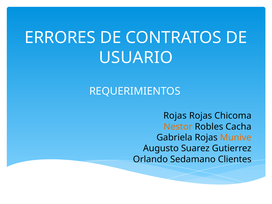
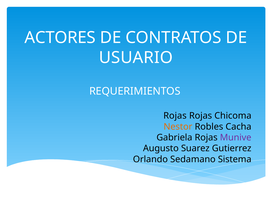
ERRORES: ERRORES -> ACTORES (60, 38)
Munive colour: orange -> purple (236, 137)
Clientes: Clientes -> Sistema (235, 159)
